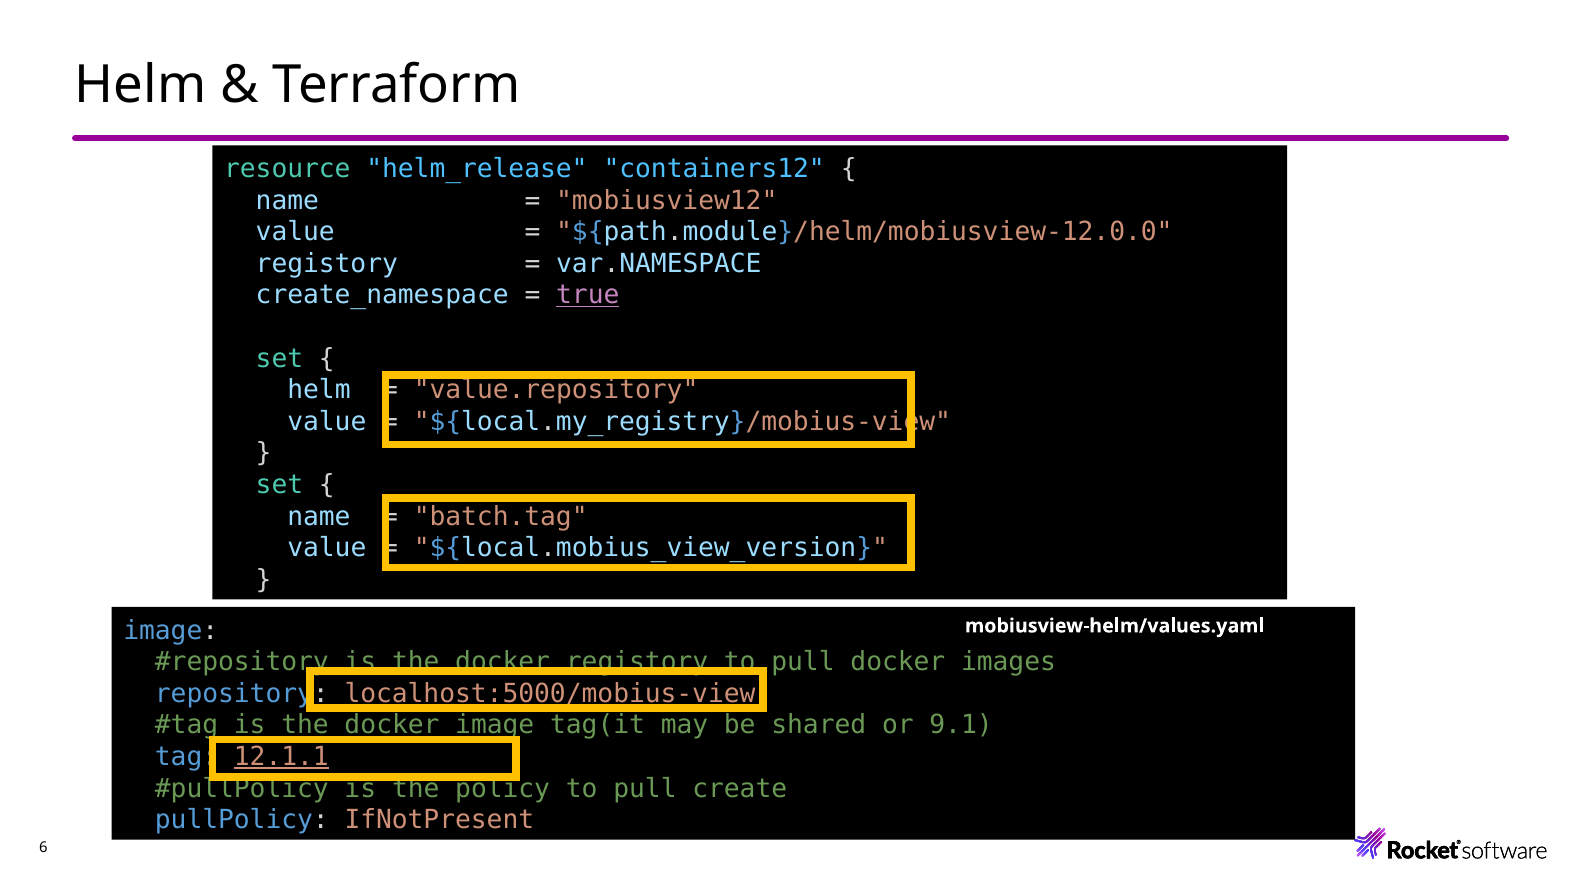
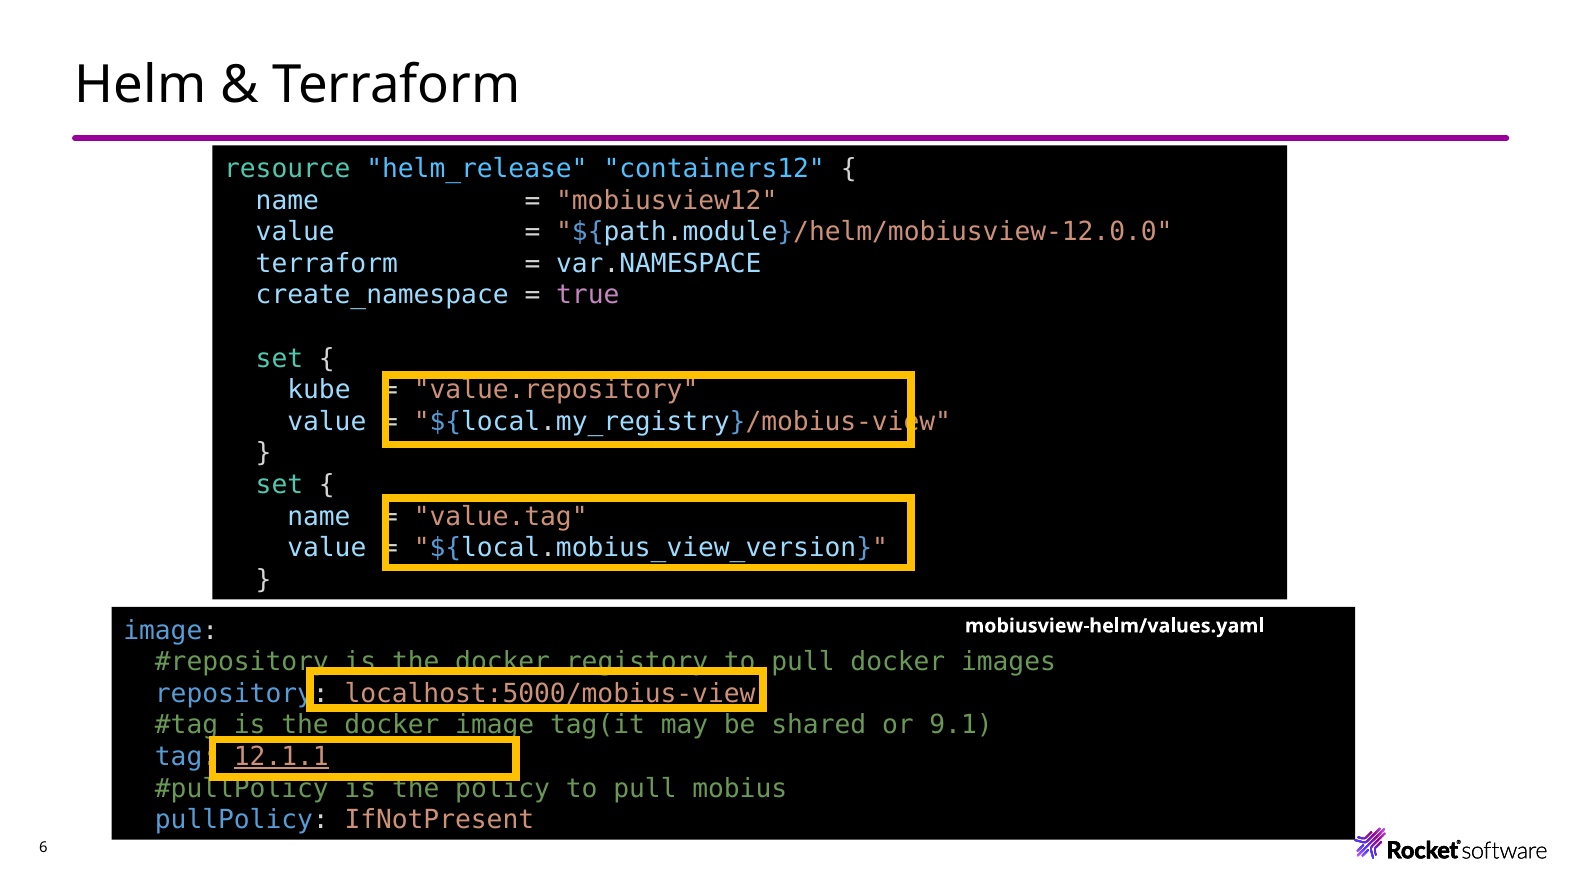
registory: registory -> terraform (327, 264)
true underline: present -> none (588, 295)
helm: helm -> kube (319, 390)
batch.tag: batch.tag -> value.tag (501, 516)
create: create -> mobius (740, 788)
